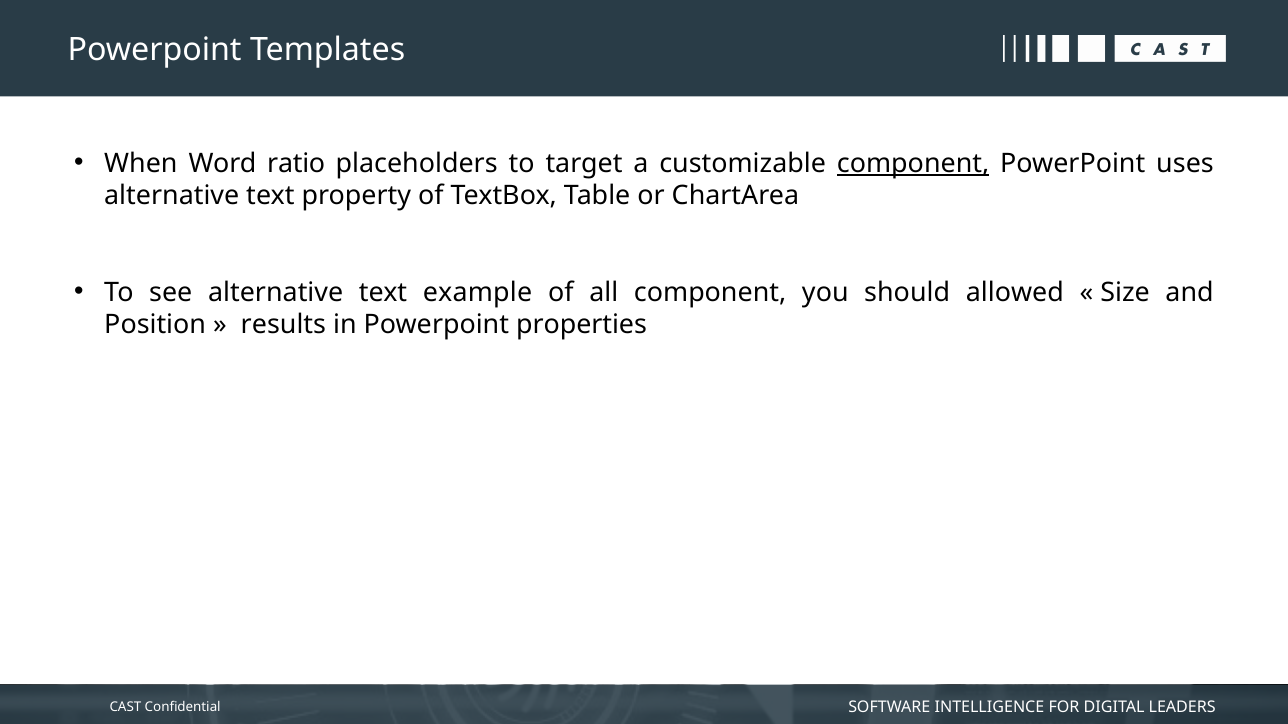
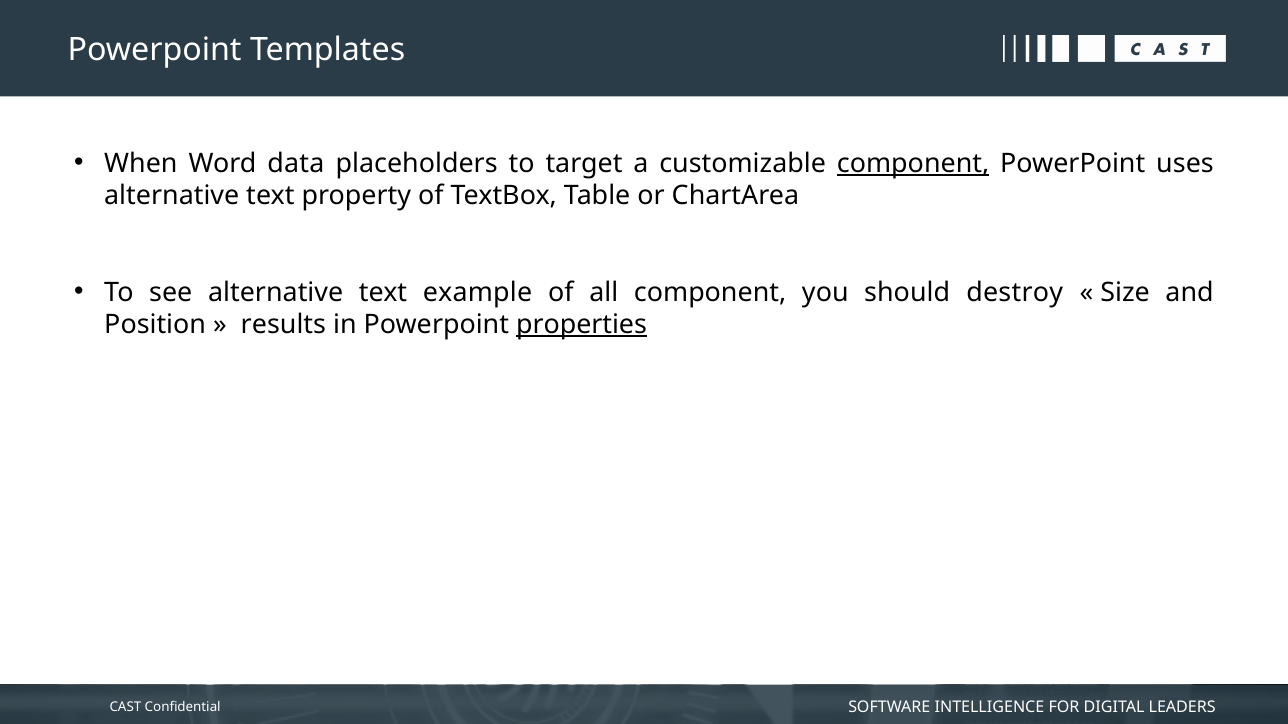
ratio: ratio -> data (296, 164)
allowed: allowed -> destroy (1015, 292)
properties underline: none -> present (581, 325)
